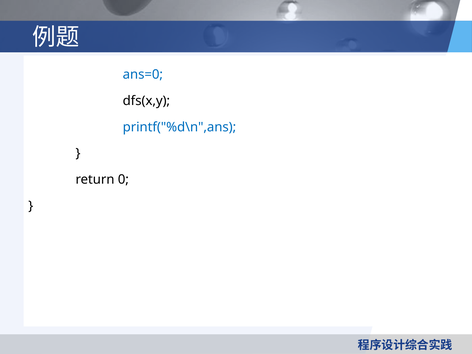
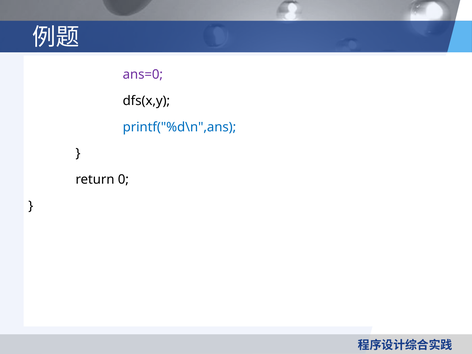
ans=0 colour: blue -> purple (143, 75)
